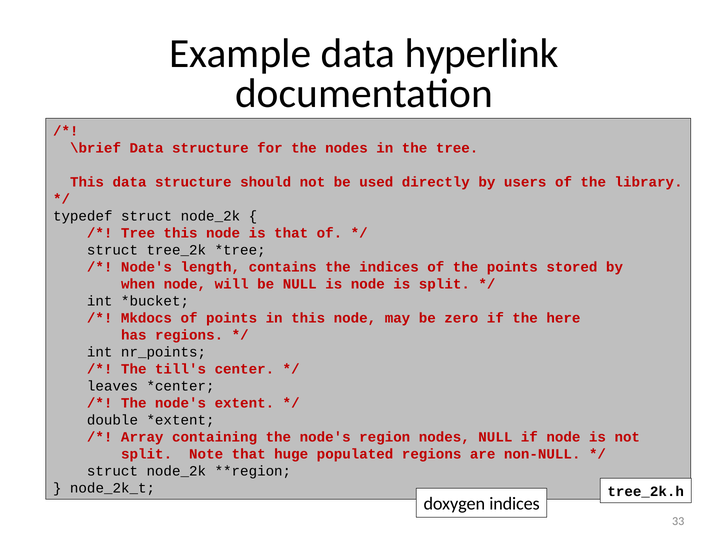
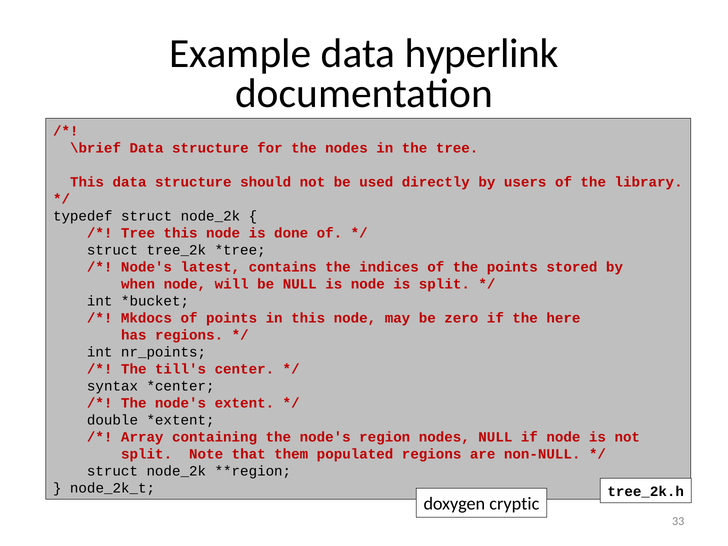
is that: that -> done (291, 233)
length: length -> latest (210, 267)
leaves: leaves -> syntax (113, 386)
huge: huge -> them (291, 454)
doxygen indices: indices -> cryptic (514, 504)
